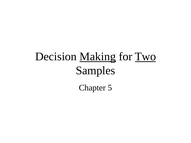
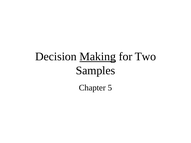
Two underline: present -> none (145, 57)
